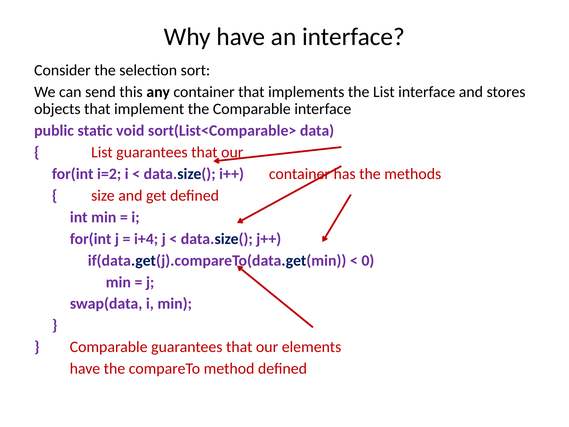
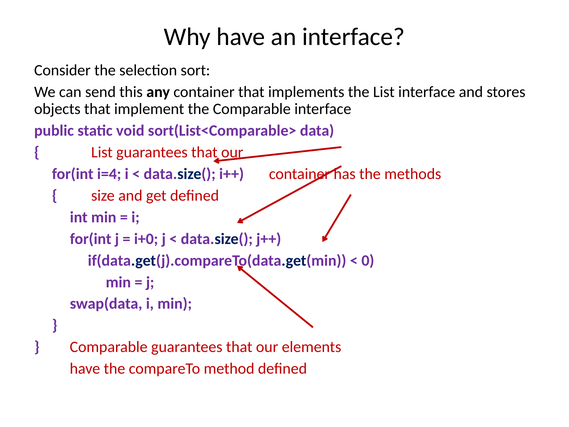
i=2: i=2 -> i=4 (109, 174)
i+4: i+4 -> i+0 (146, 239)
